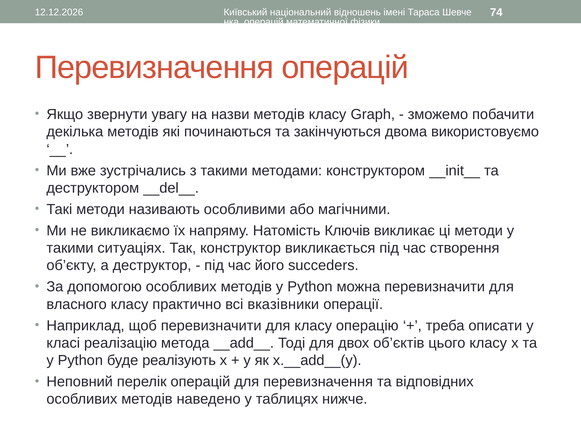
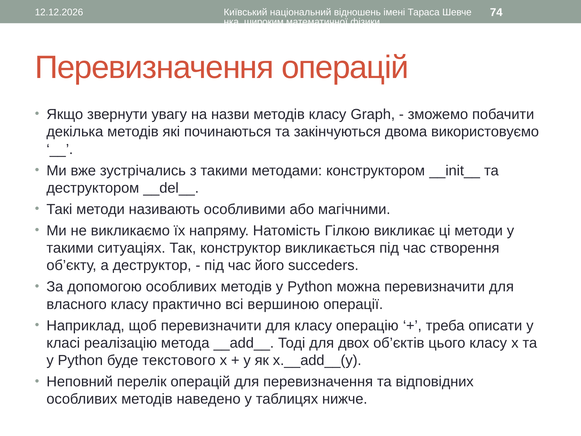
операцій: операцій -> широким (264, 22)
Ключів: Ключів -> Гілкою (347, 230)
вказівники: вказівники -> вершиною (283, 304)
реалізують: реалізують -> текстового (179, 360)
